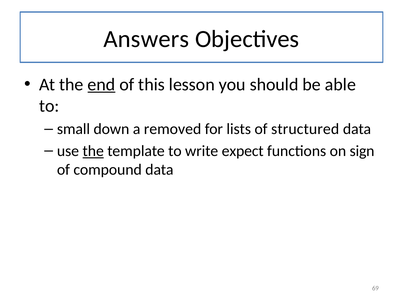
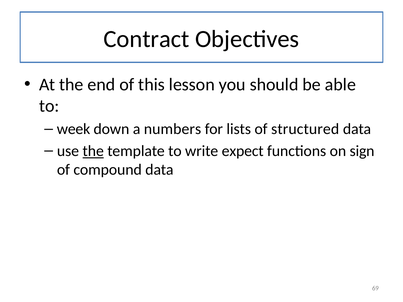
Answers: Answers -> Contract (146, 39)
end underline: present -> none (101, 85)
small: small -> week (74, 129)
removed: removed -> numbers (173, 129)
